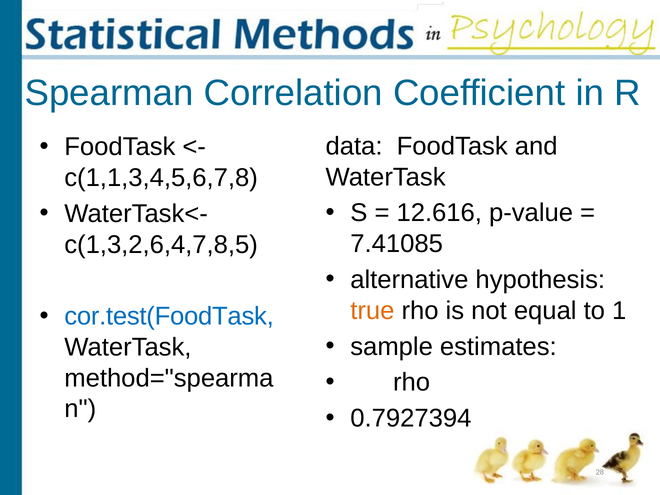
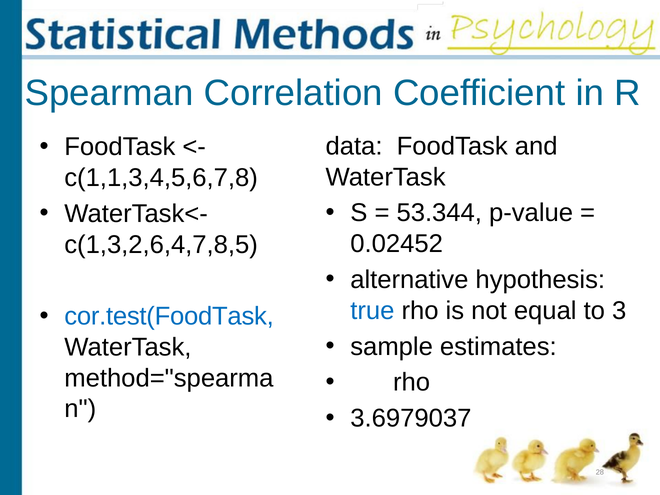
12.616: 12.616 -> 53.344 (439, 213)
7.41085: 7.41085 -> 0.02452 (397, 244)
true colour: orange -> blue (372, 311)
1: 1 -> 3 (619, 311)
0.7927394: 0.7927394 -> 3.6979037 (411, 418)
